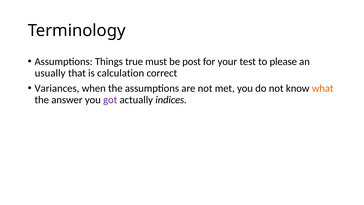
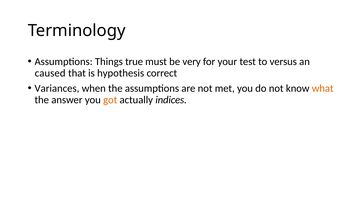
post: post -> very (192, 62)
please: please -> versus (283, 62)
usually: usually -> caused (50, 73)
calculation: calculation -> hypothesis (121, 73)
got colour: purple -> orange (110, 100)
